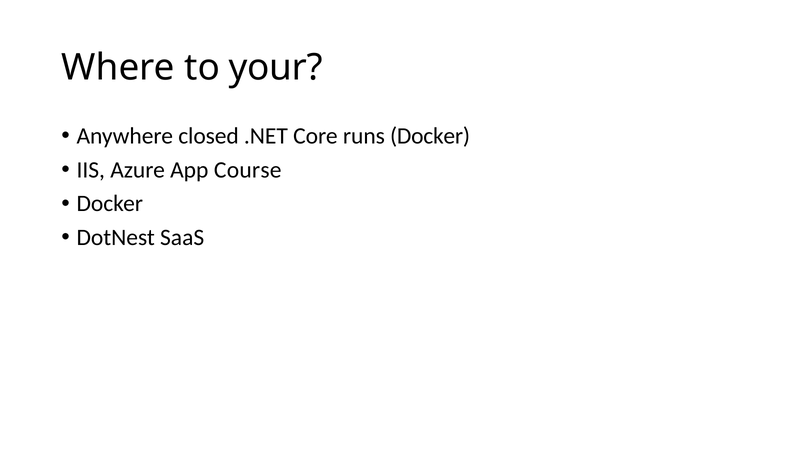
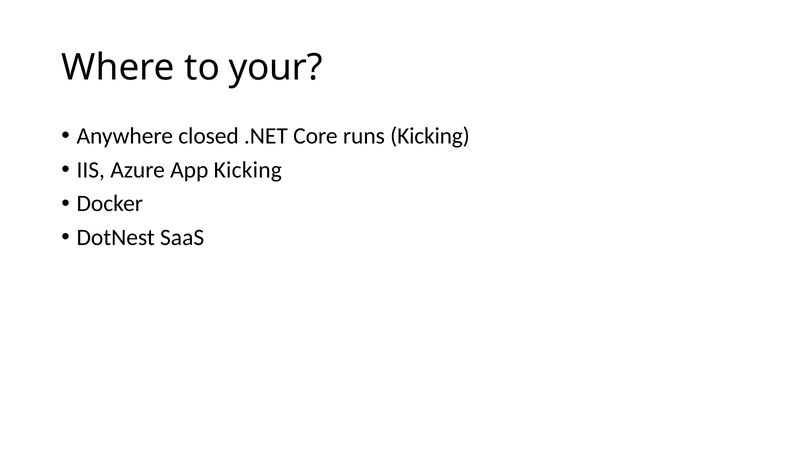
runs Docker: Docker -> Kicking (430, 136)
App Course: Course -> Kicking (248, 170)
